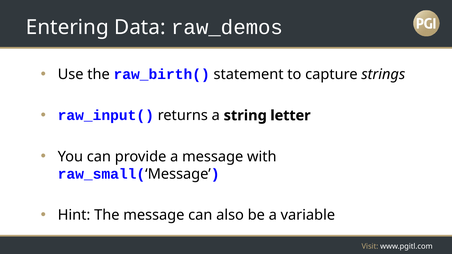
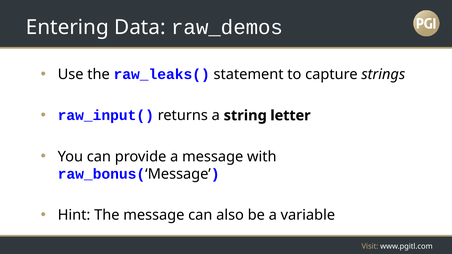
raw_birth(: raw_birth( -> raw_leaks( (162, 75)
raw_small(: raw_small( -> raw_bonus( (101, 174)
